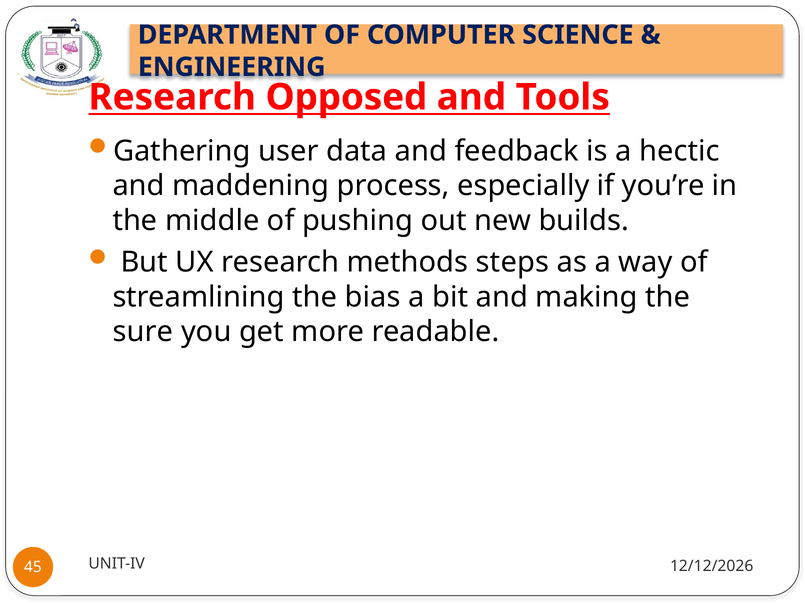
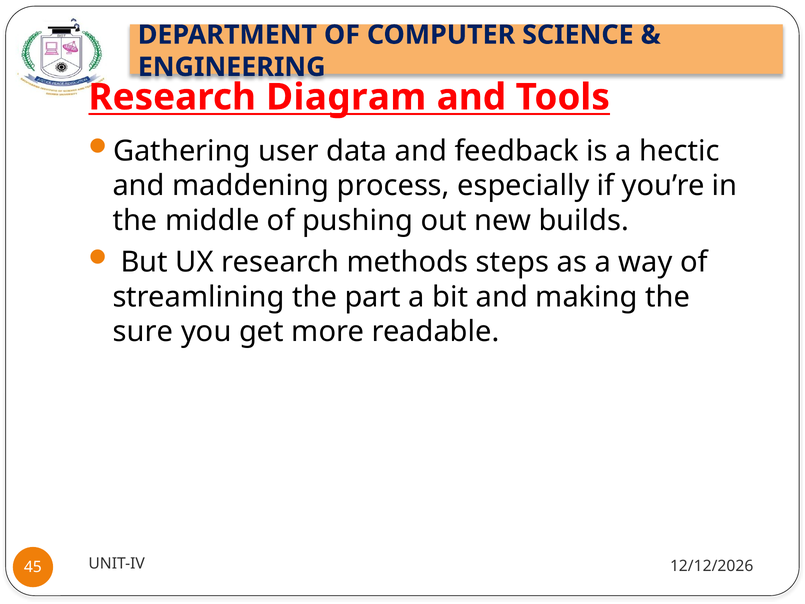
Opposed: Opposed -> Diagram (346, 97)
bias: bias -> part (373, 297)
